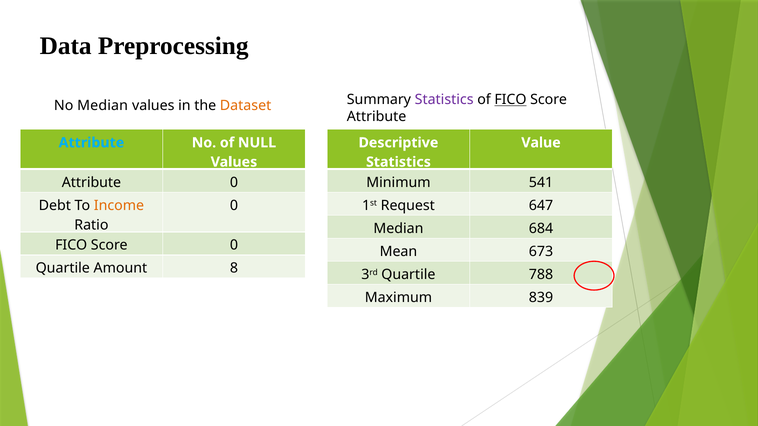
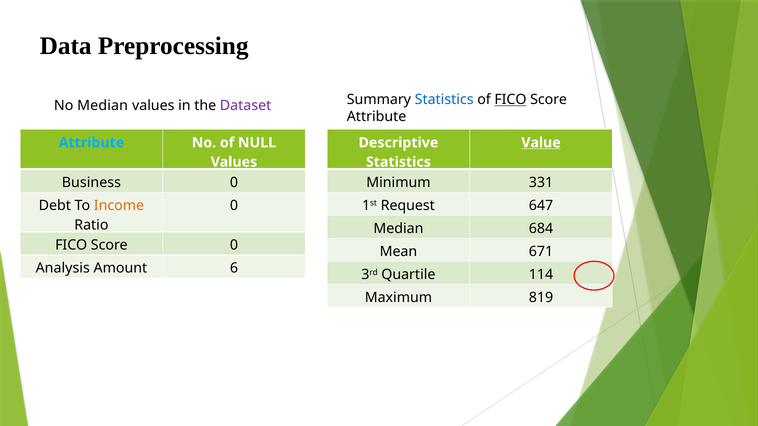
Statistics colour: purple -> blue (444, 100)
Dataset colour: orange -> purple (246, 106)
Value underline: none -> present (541, 143)
Attribute: Attribute -> Business (91, 183)
541: 541 -> 331 (541, 183)
673: 673 -> 671 (541, 252)
Quartile: Quartile -> Analysis (63, 269)
8: 8 -> 6 (234, 269)
788: 788 -> 114 (541, 275)
839: 839 -> 819 (541, 298)
